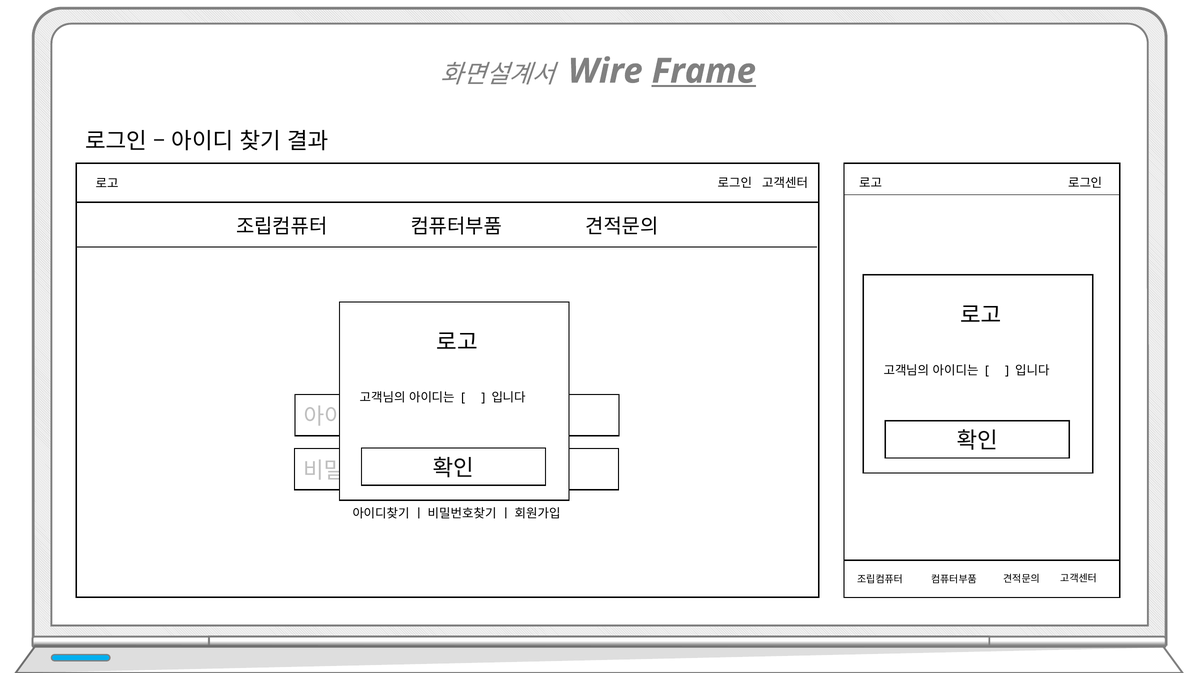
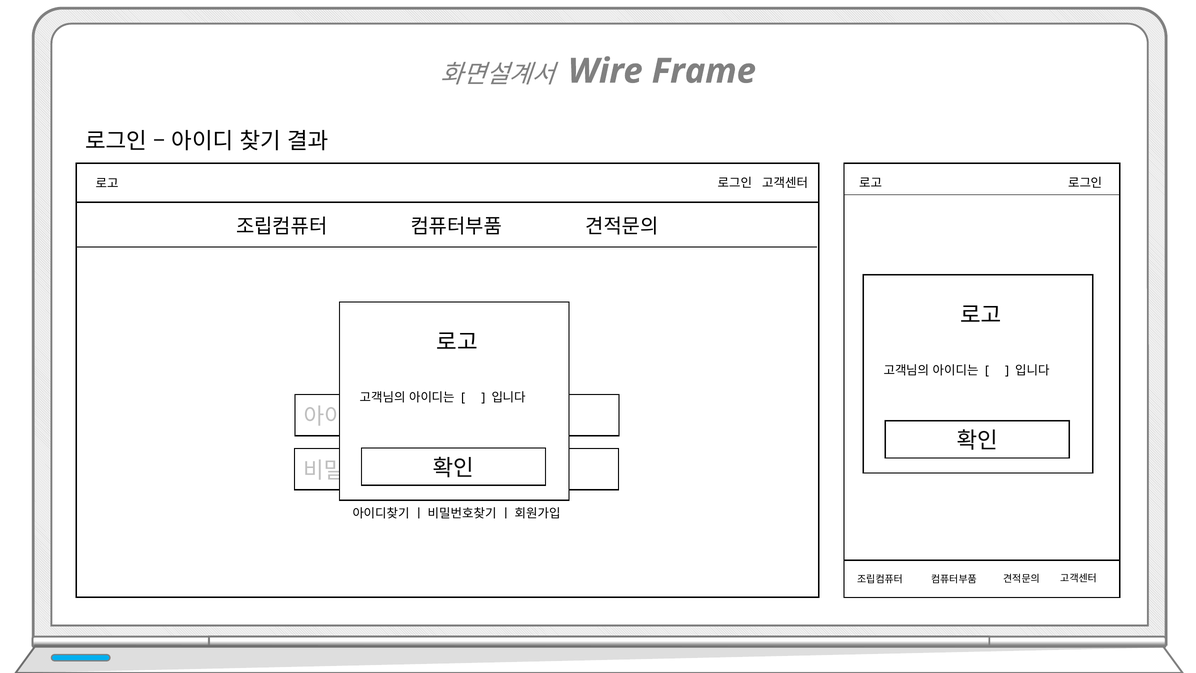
Frame underline: present -> none (704, 71)
